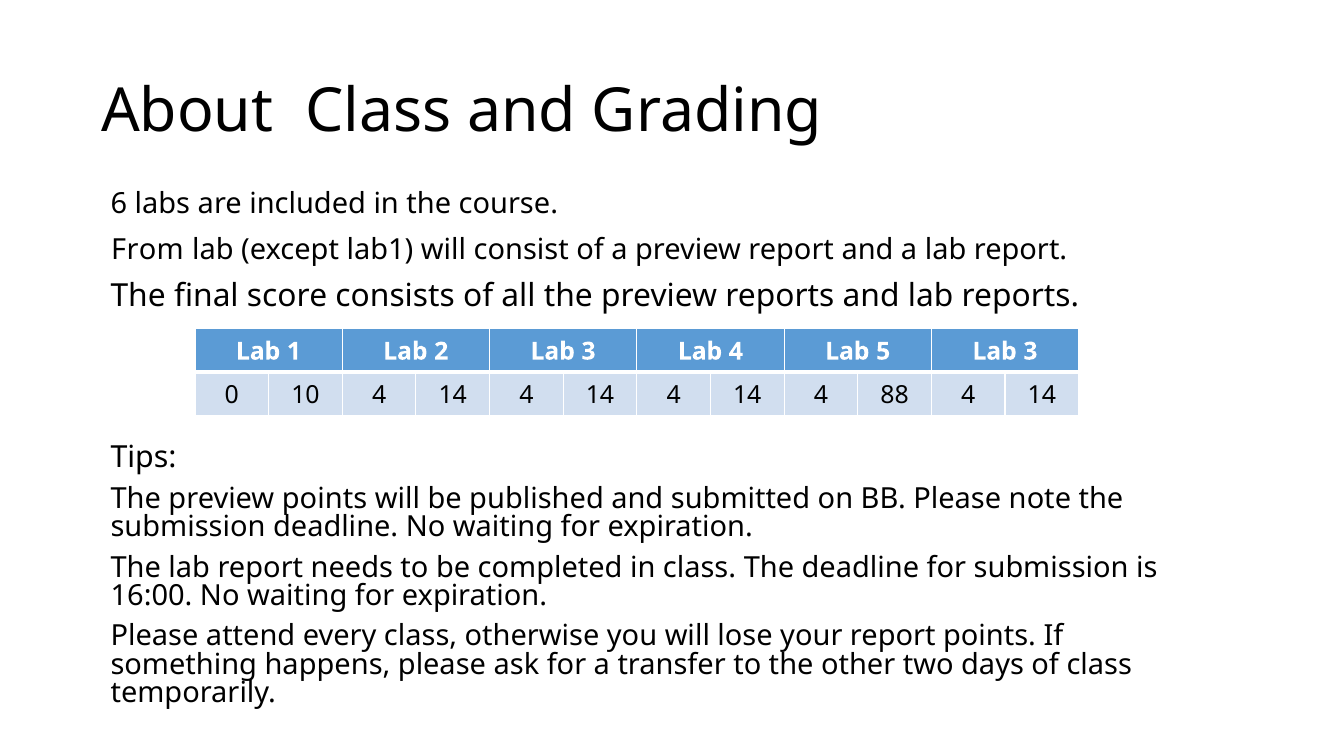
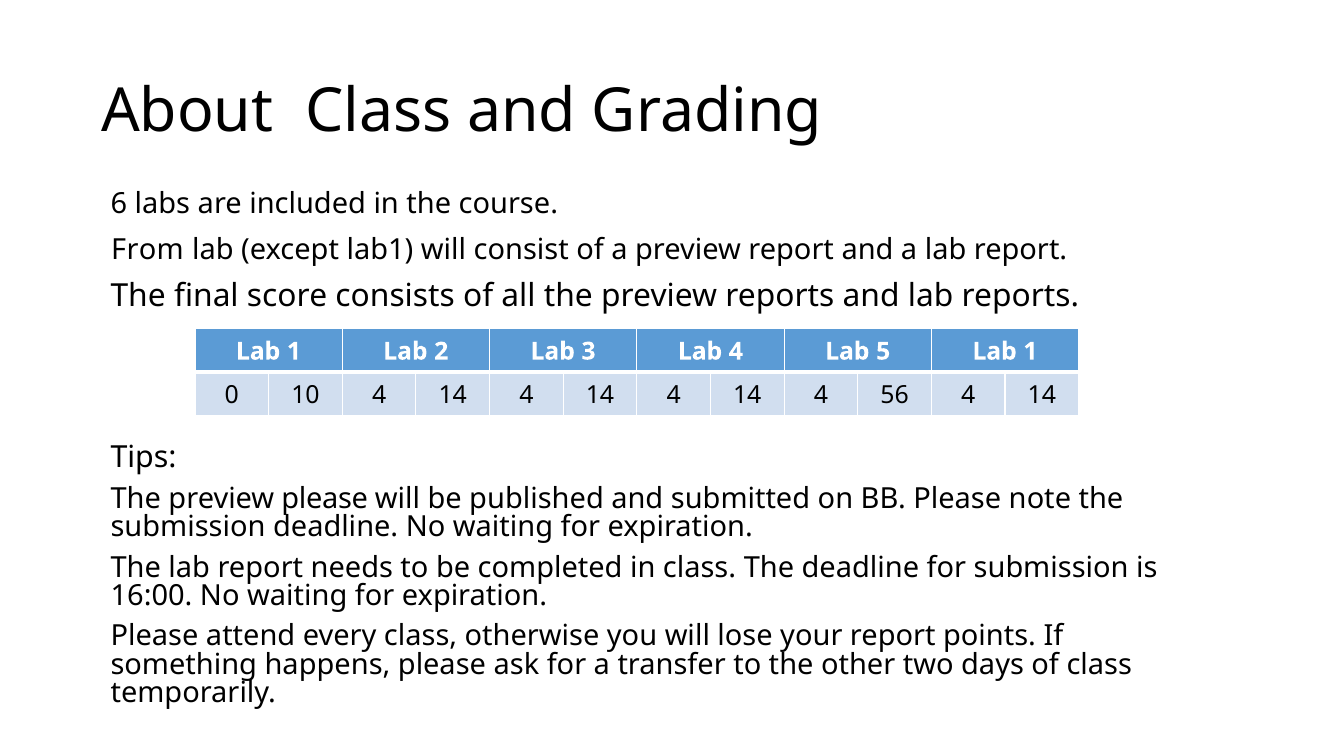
5 Lab 3: 3 -> 1 (1030, 351)
88: 88 -> 56 (895, 395)
preview points: points -> please (325, 499)
